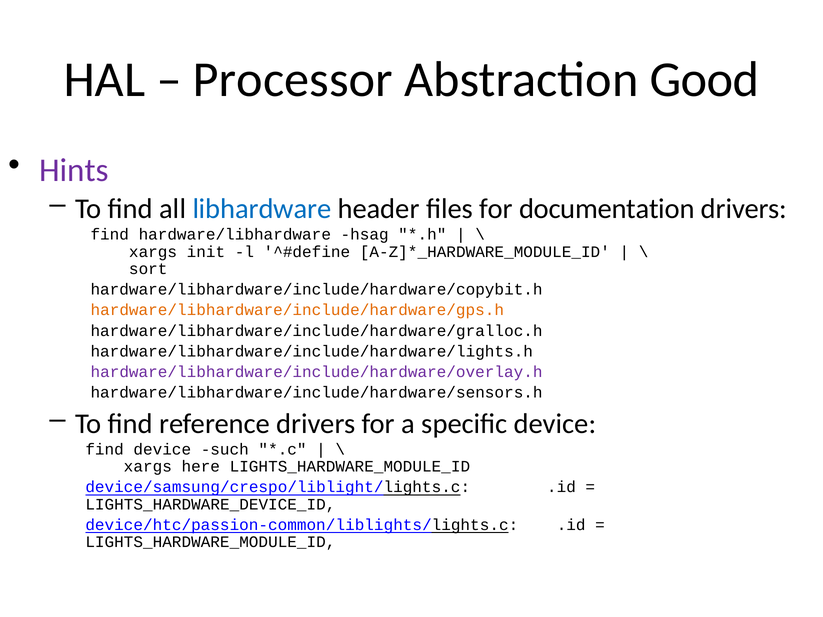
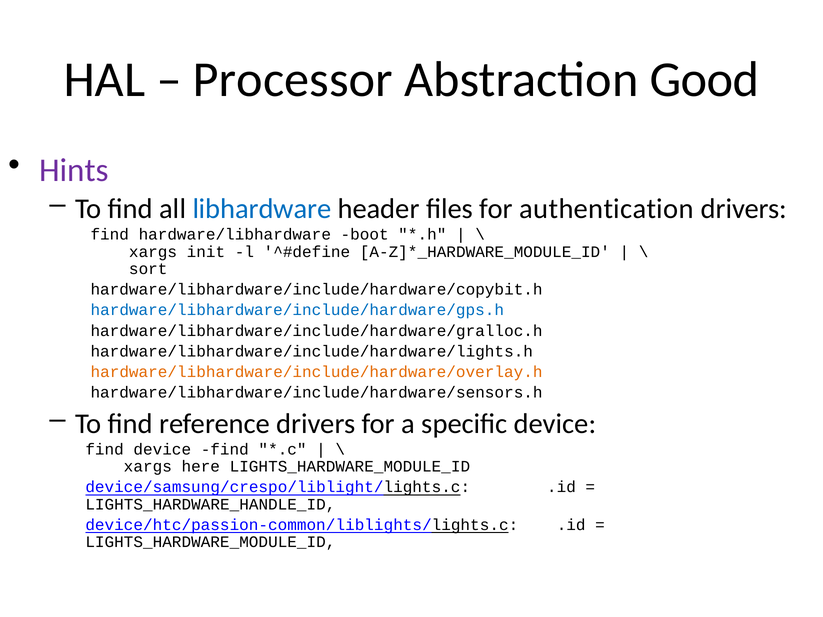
documentation: documentation -> authentication (607, 209)
hsag: hsag -> boot (365, 235)
hardware/libhardware/include/hardware/gps.h colour: orange -> blue (297, 310)
hardware/libhardware/include/hardware/overlay.h colour: purple -> orange (317, 372)
find device such: such -> find (225, 450)
LIGHTS_HARDWARE_DEVICE_ID: LIGHTS_HARDWARE_DEVICE_ID -> LIGHTS_HARDWARE_HANDLE_ID (210, 505)
